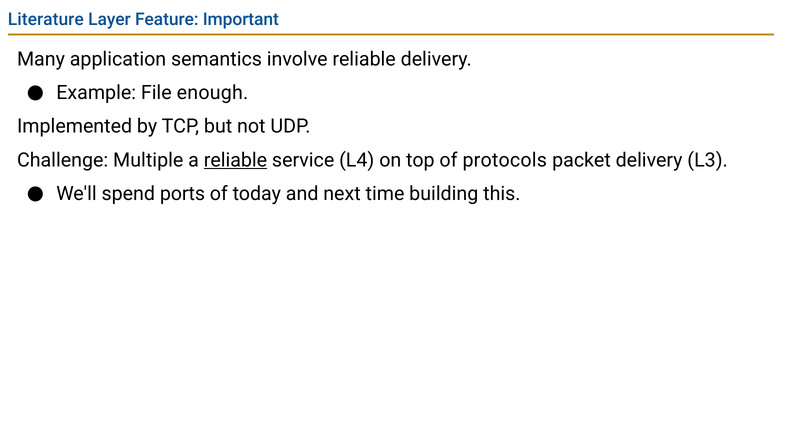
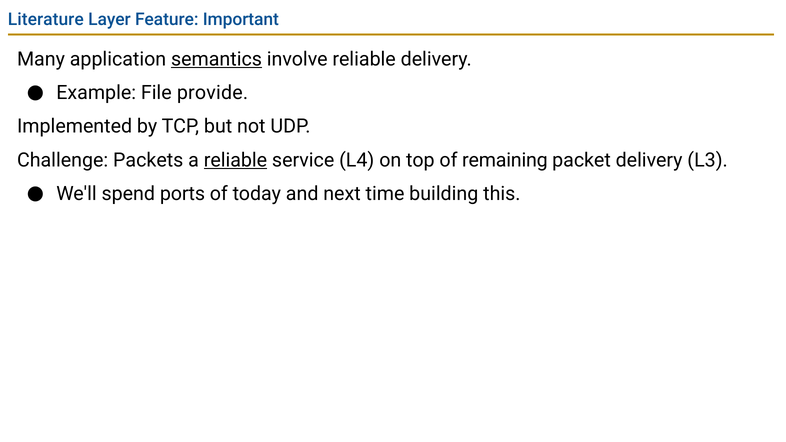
semantics underline: none -> present (217, 59)
enough: enough -> provide (212, 93)
Multiple: Multiple -> Packets (148, 160)
protocols: protocols -> remaining (505, 160)
